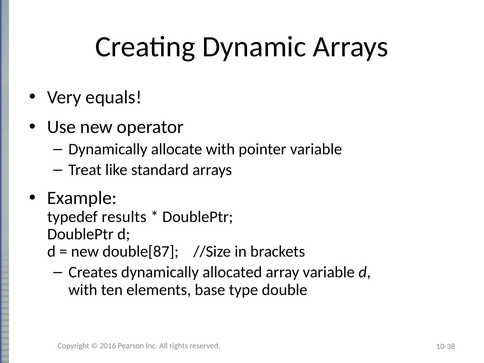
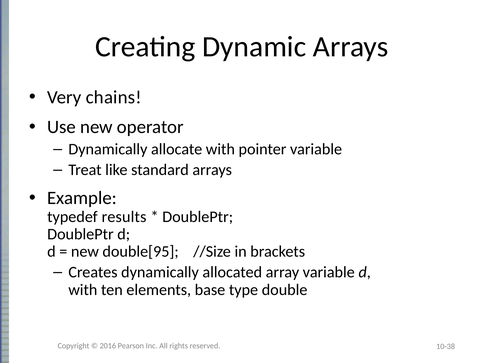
equals: equals -> chains (114, 97)
double[87: double[87 -> double[95 (141, 252)
